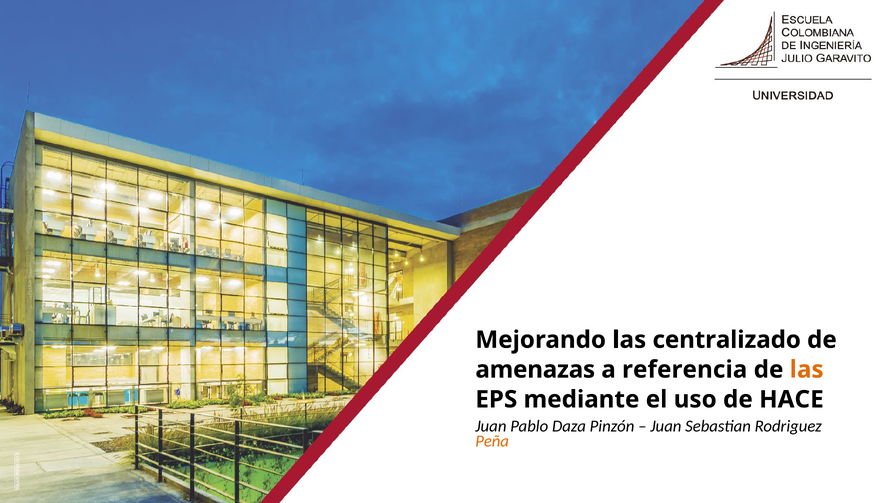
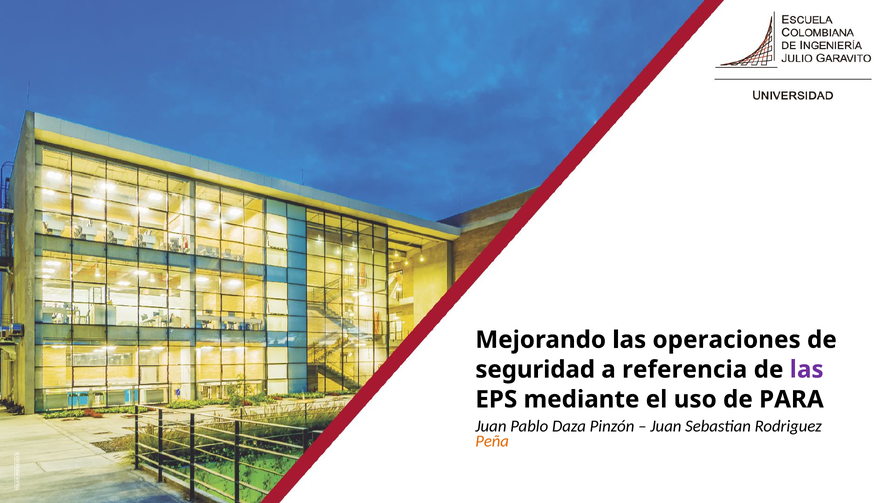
centralizado: centralizado -> operaciones (727, 340)
amenazas: amenazas -> seguridad (535, 370)
las colour: orange -> purple (807, 370)
HACE: HACE -> PARA (791, 399)
